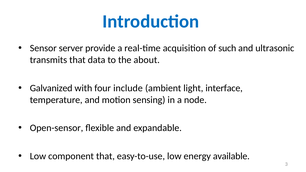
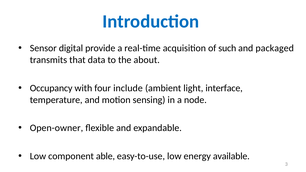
server: server -> digital (71, 48)
ultrasonic: ultrasonic -> packaged (275, 48)
Galvanized: Galvanized -> Occupancy (51, 88)
Open-sensor: Open-sensor -> Open-owner (56, 128)
component that: that -> able (105, 156)
